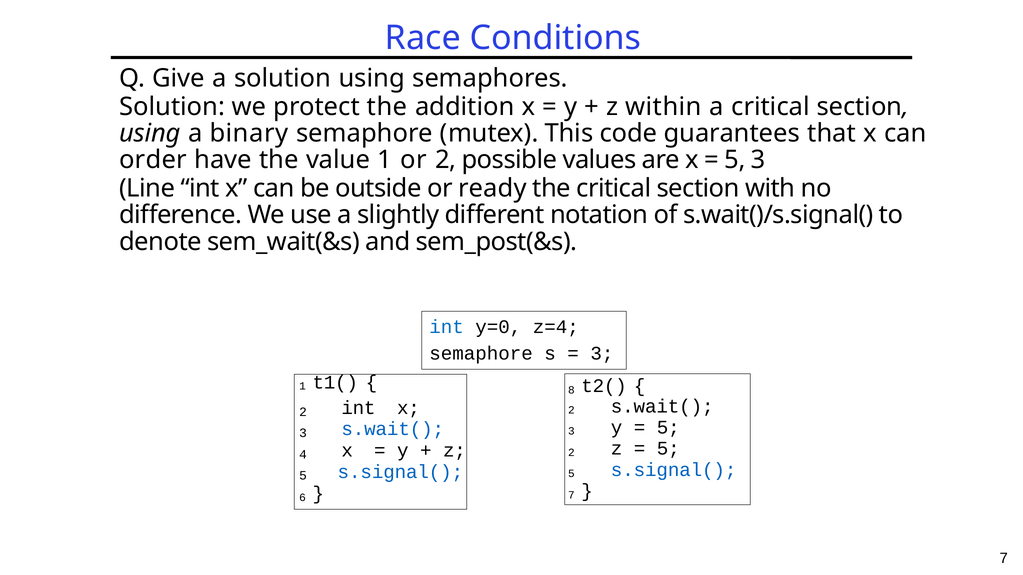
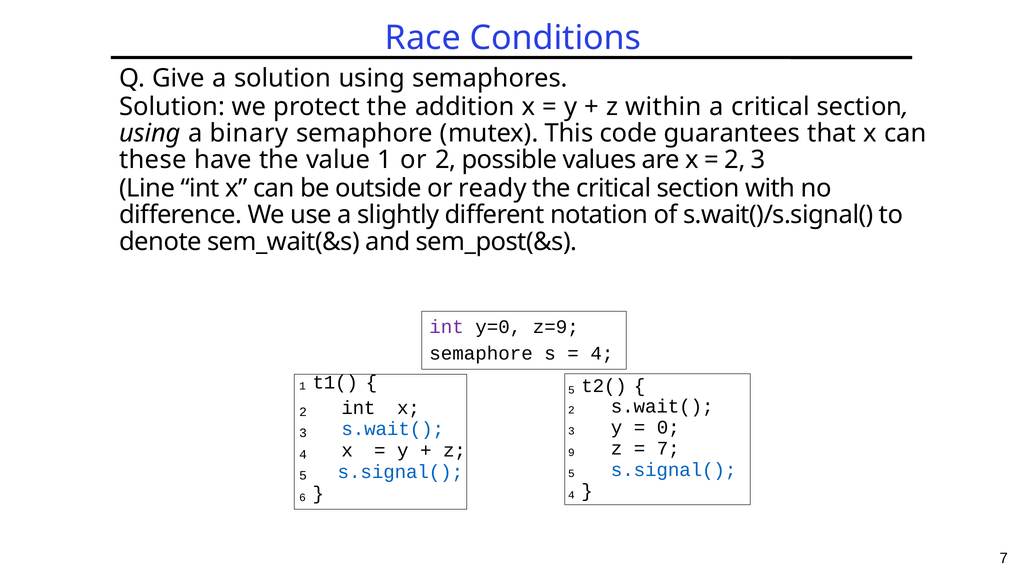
order: order -> these (153, 160)
5: 5 -> 2 (735, 160)
int colour: blue -> purple (447, 327)
z=4: z=4 -> z=9 (556, 327)
3: 3 -> 4 (602, 354)
8: 8 -> 5 (571, 390)
5: 5 -> 0 (668, 428)
z 2: 2 -> 9 (571, 453)
5: 5 -> 7 (668, 449)
7: 7 -> 4 (571, 495)
